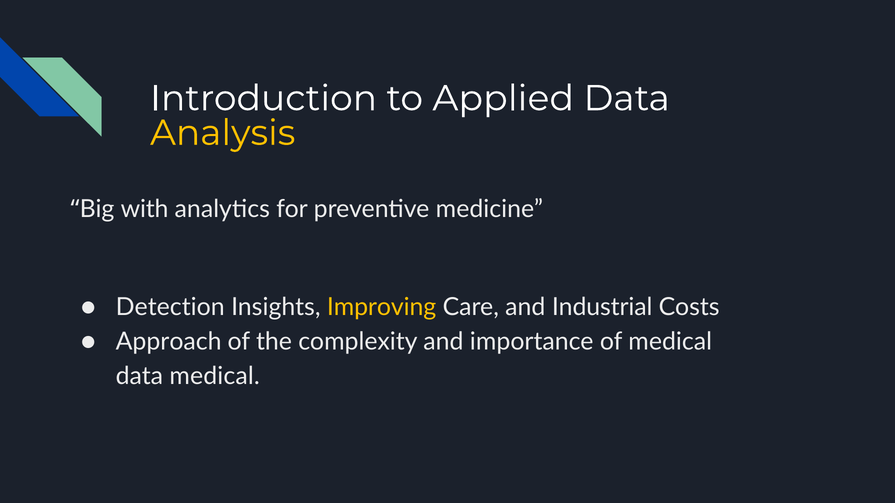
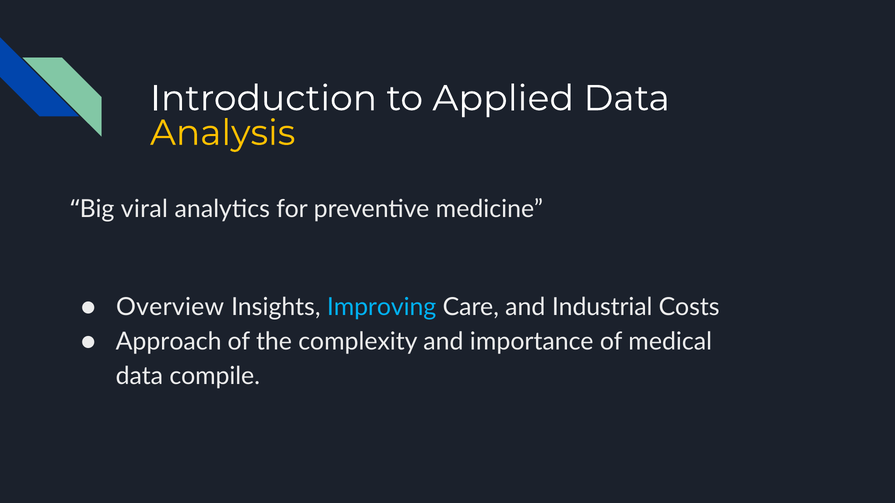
with: with -> viral (144, 209)
Detection: Detection -> Overview (170, 308)
Improving colour: yellow -> light blue (382, 308)
data medical: medical -> compile (215, 376)
